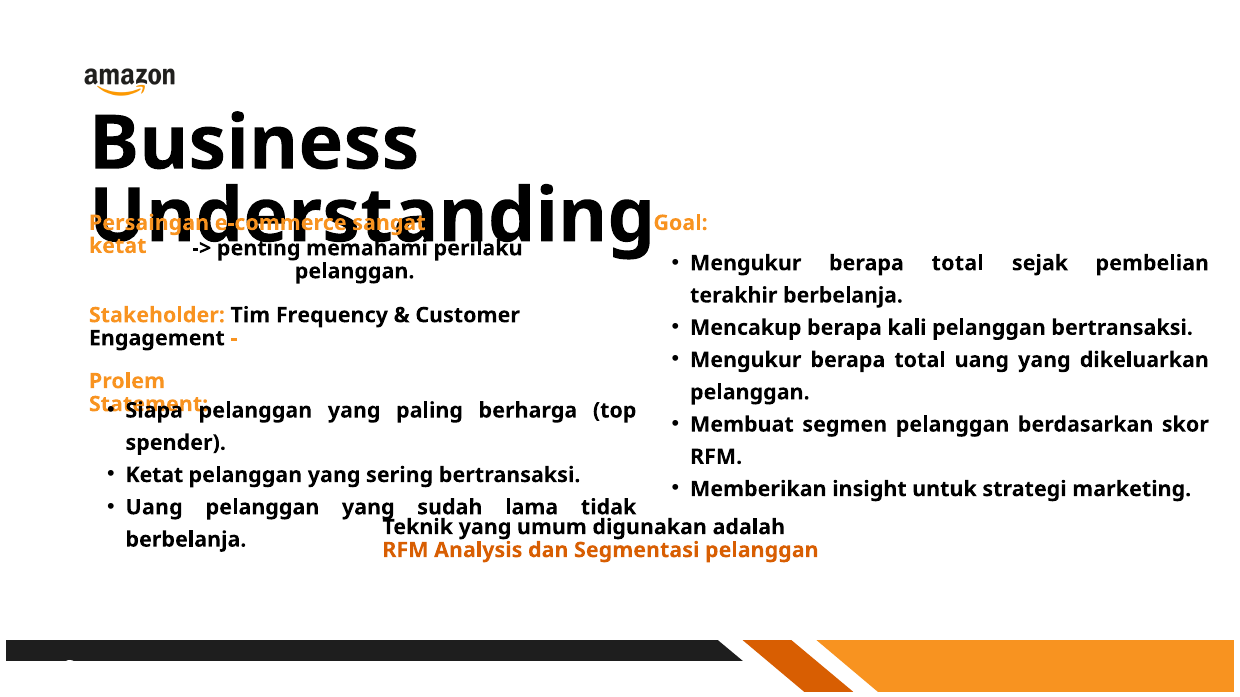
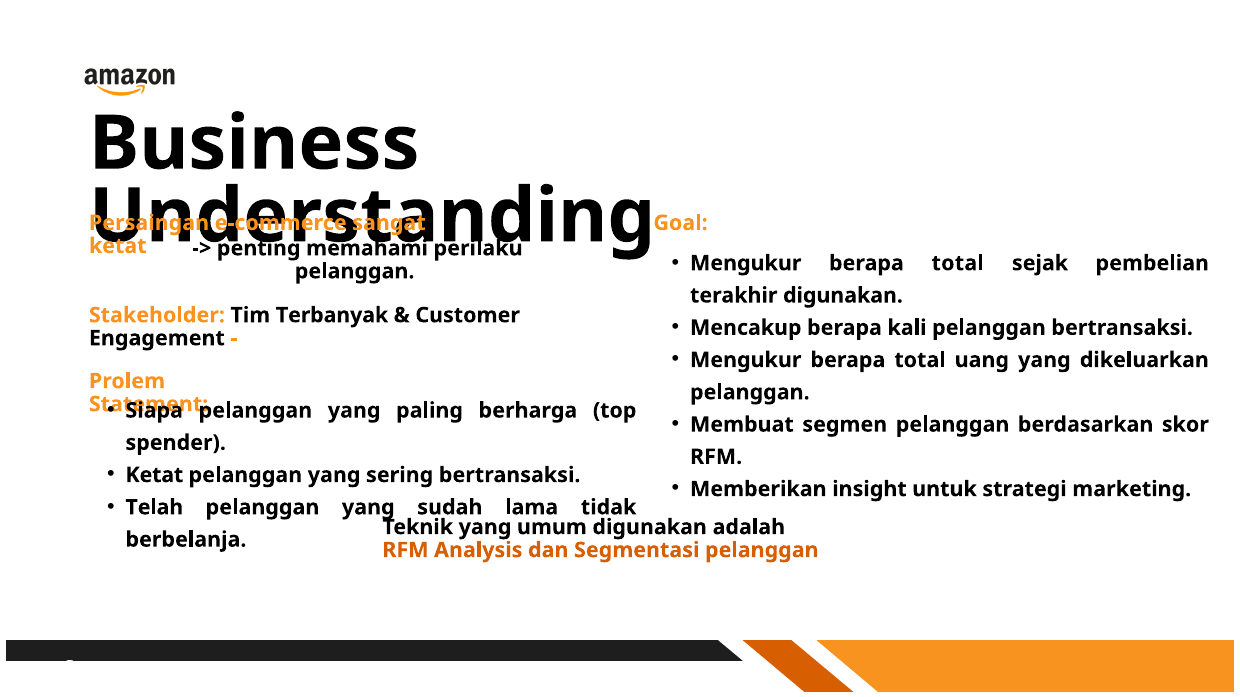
terakhir berbelanja: berbelanja -> digunakan (843, 296)
Frequency: Frequency -> Terbanyak (332, 315)
Uang: Uang -> Telah (154, 508)
